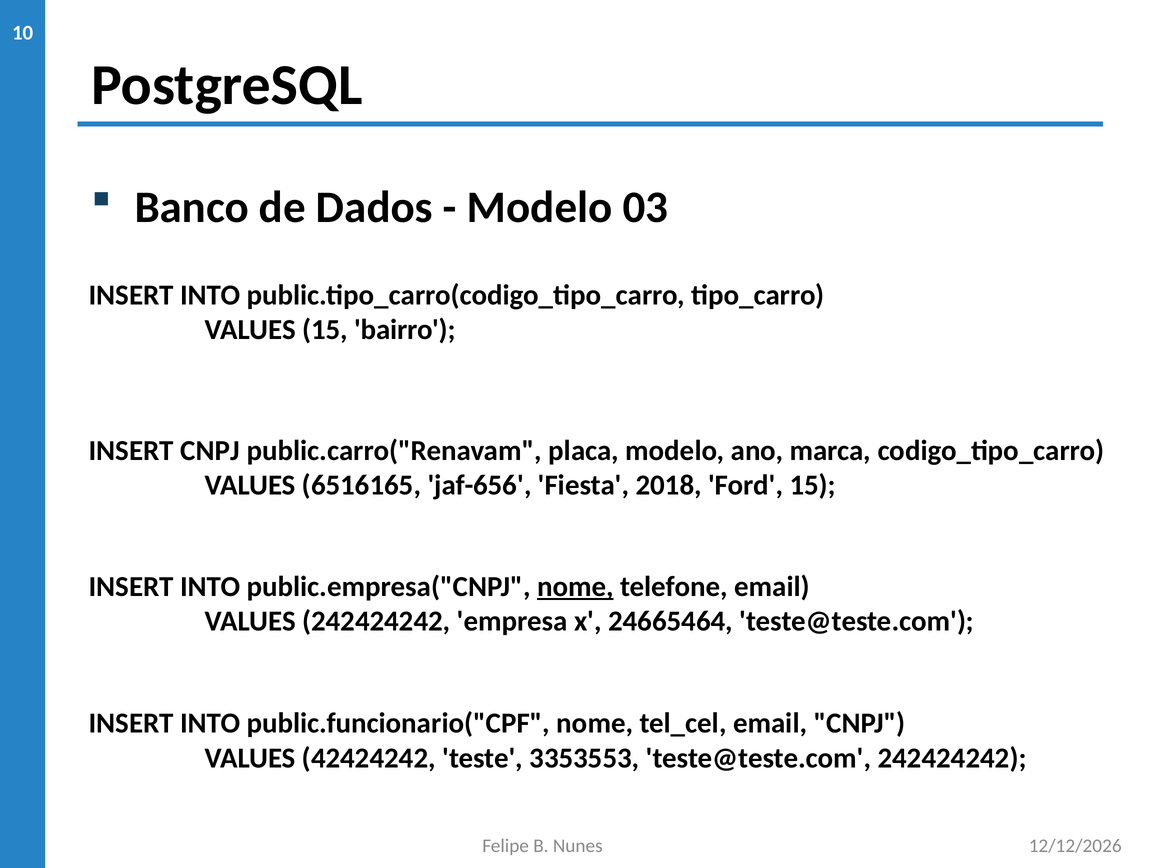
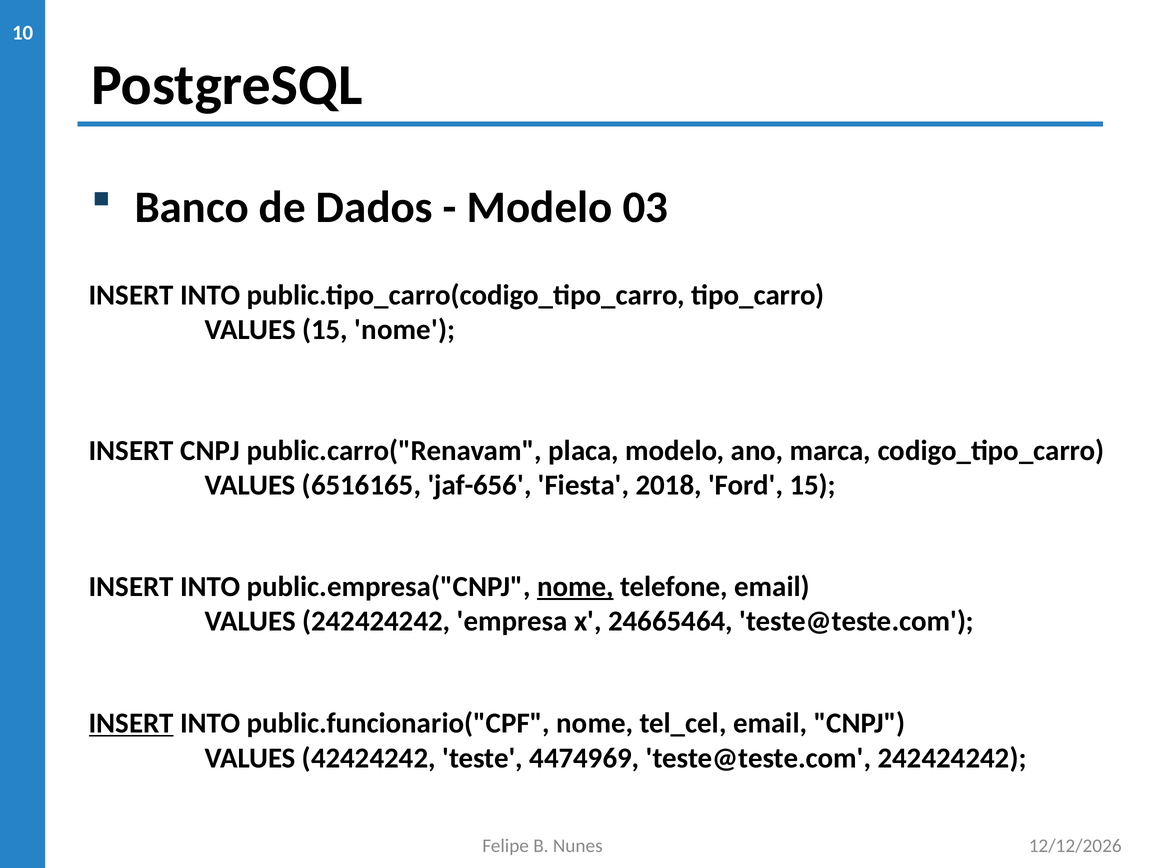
15 bairro: bairro -> nome (405, 330)
INSERT underline: none -> present (131, 724)
3353553: 3353553 -> 4474969 (584, 759)
